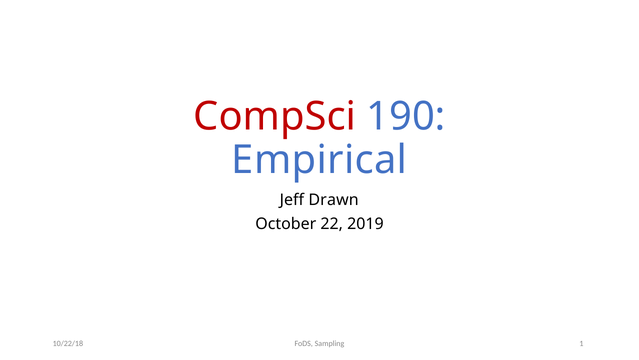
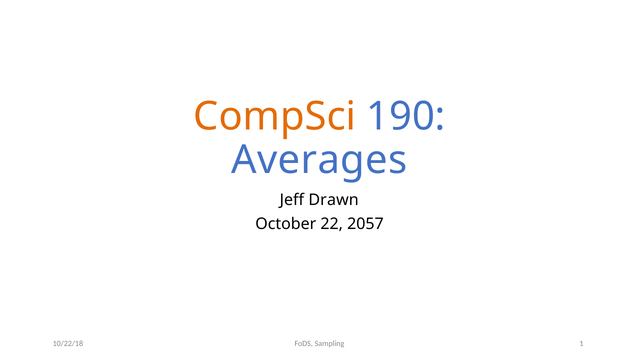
CompSci colour: red -> orange (275, 117)
Empirical: Empirical -> Averages (319, 160)
2019: 2019 -> 2057 (365, 224)
